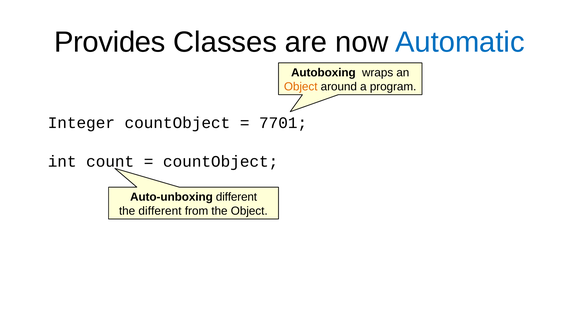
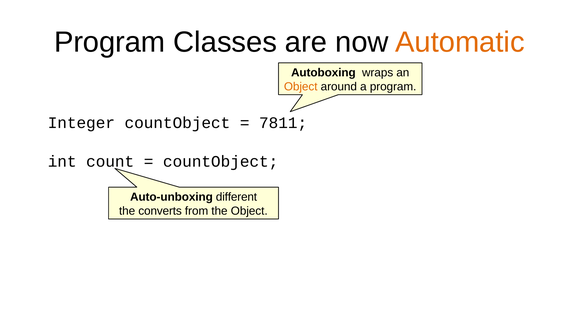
Provides: Provides -> Program (110, 42)
Automatic colour: blue -> orange (460, 42)
7701: 7701 -> 7811 (283, 123)
the different: different -> converts (160, 211)
